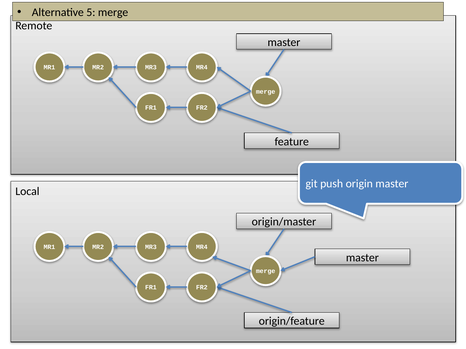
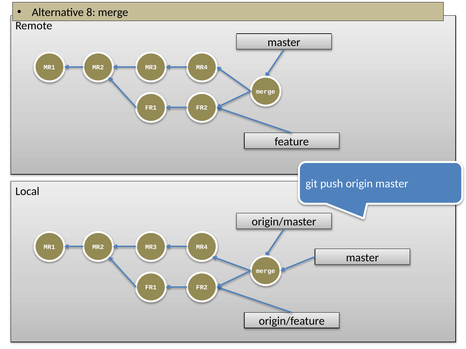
5: 5 -> 8 (91, 12)
